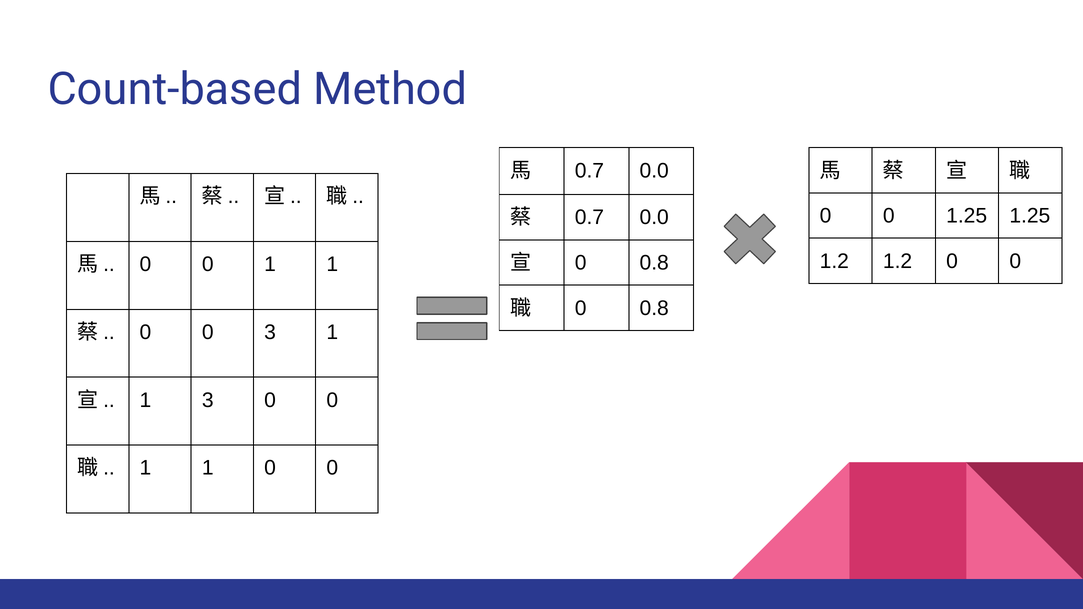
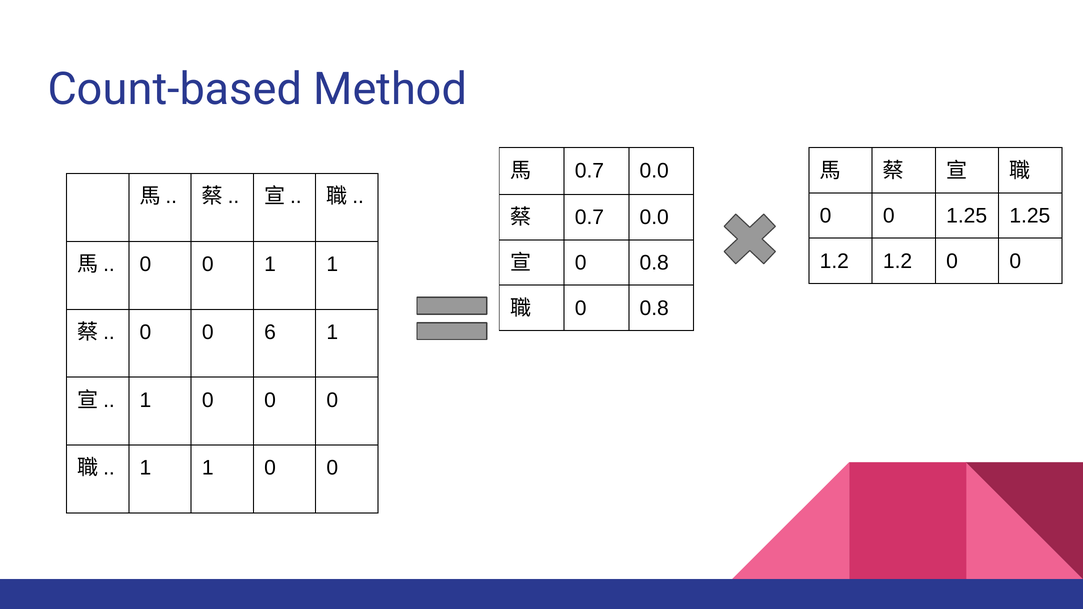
0 3: 3 -> 6 (270, 332)
3: 3 -> 0 (208, 400)
